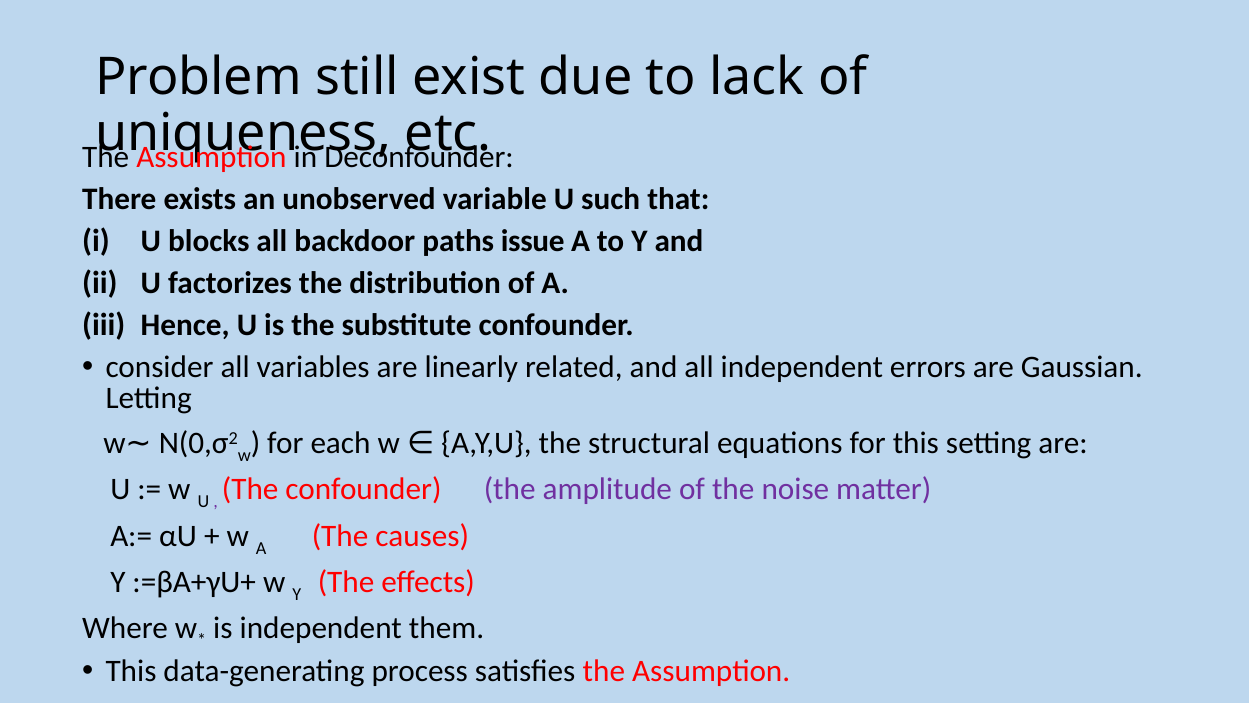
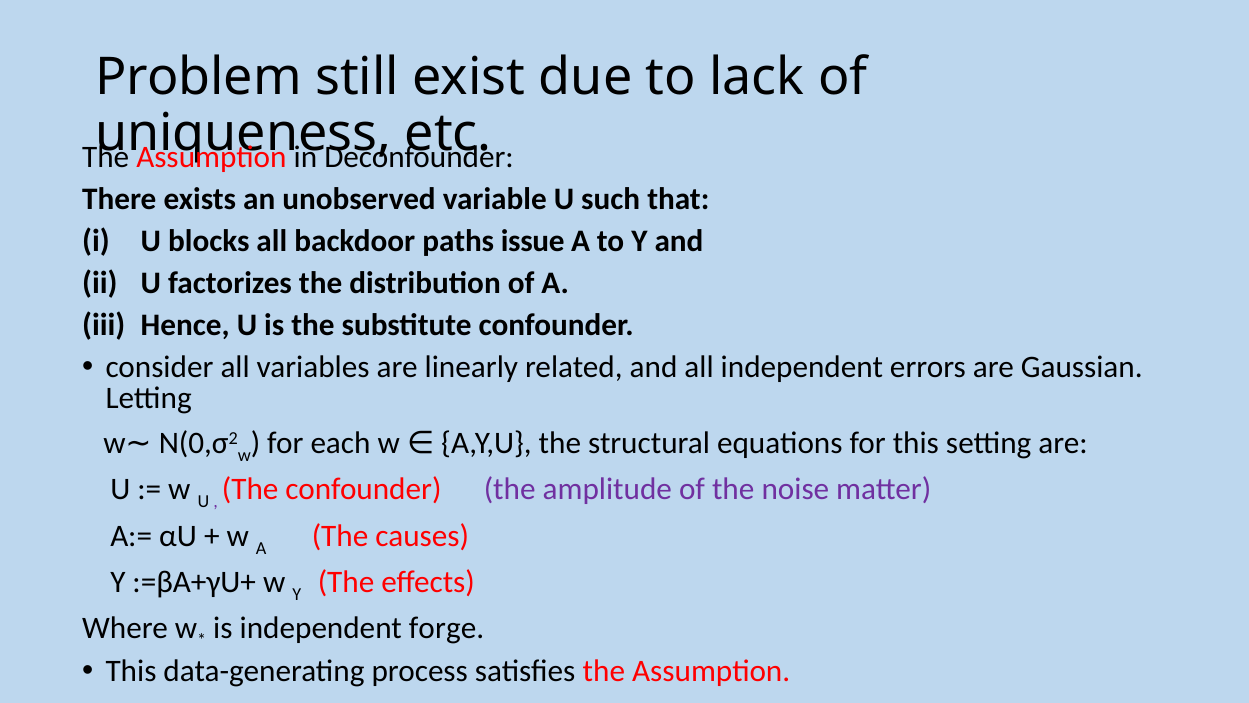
them: them -> forge (447, 628)
